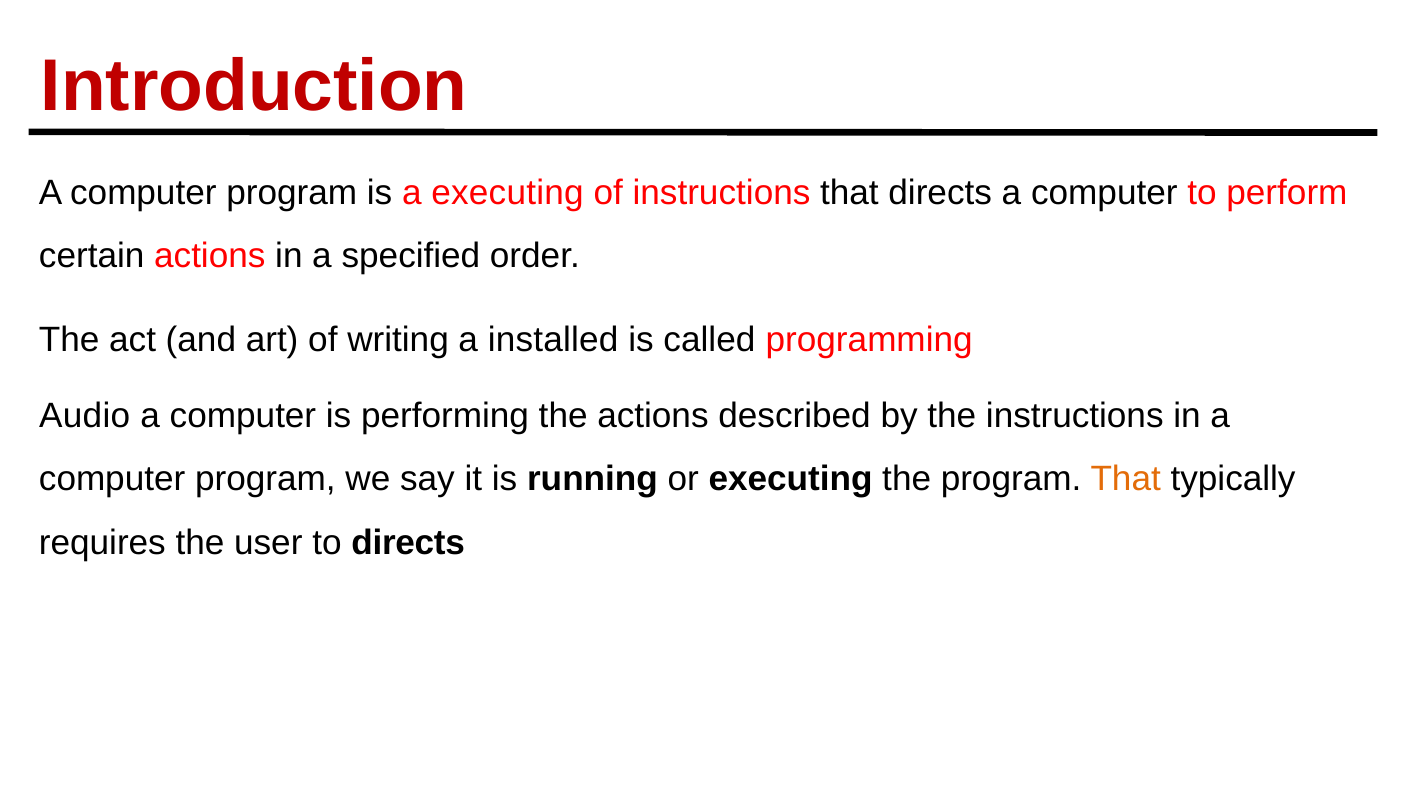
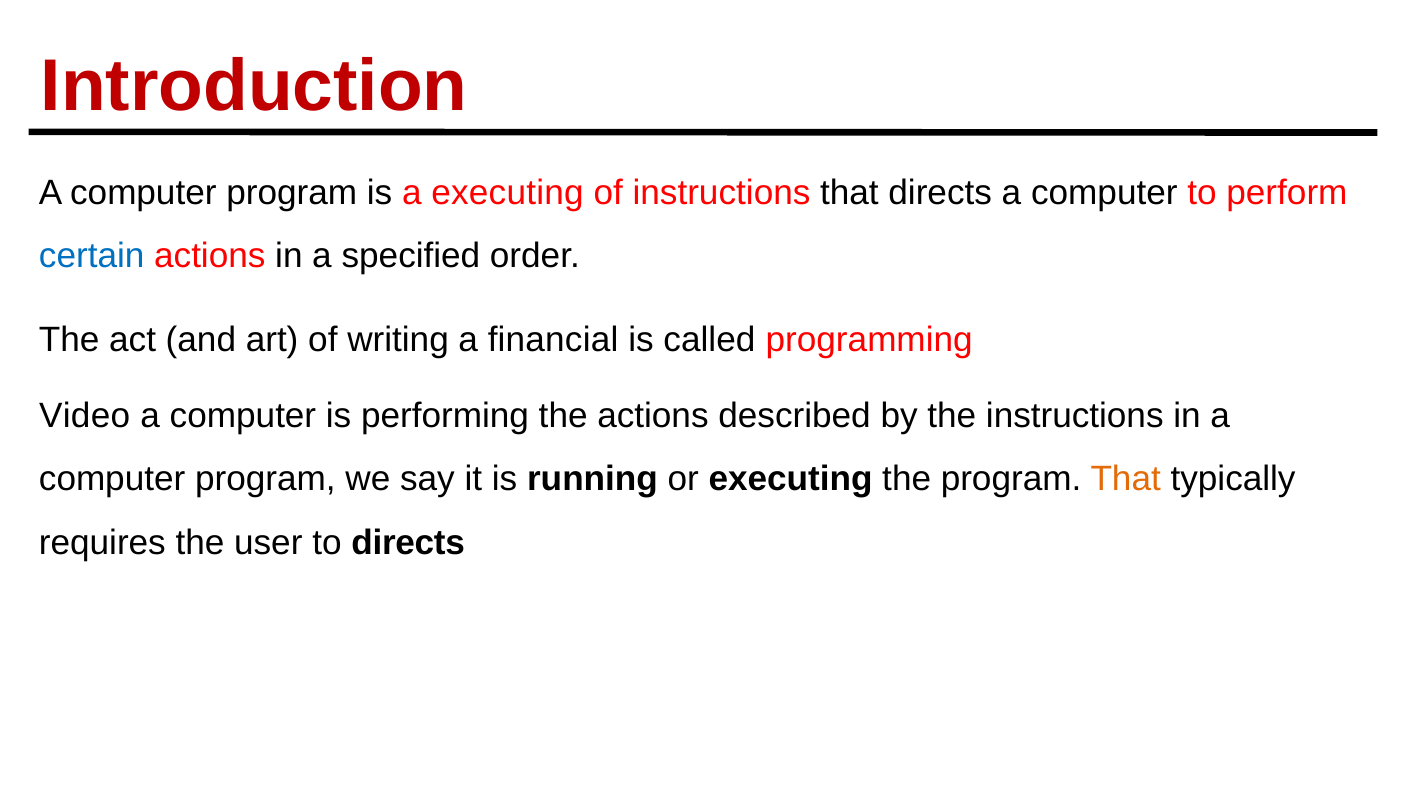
certain colour: black -> blue (92, 256)
installed: installed -> financial (553, 340)
Audio: Audio -> Video (85, 416)
